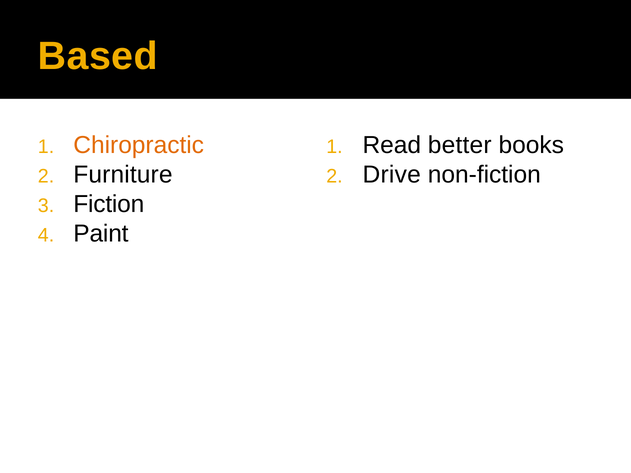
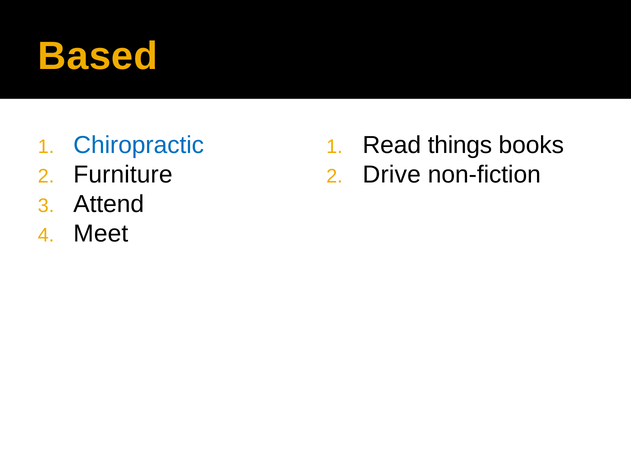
Chiropractic colour: orange -> blue (139, 145)
better: better -> things (460, 145)
Fiction: Fiction -> Attend (109, 204)
Paint: Paint -> Meet (101, 234)
